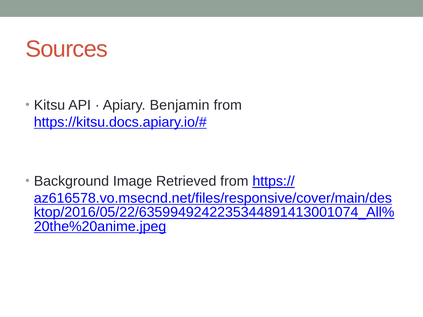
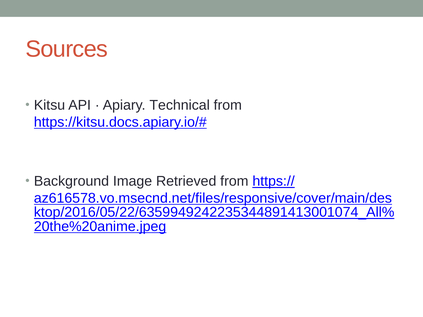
Benjamin: Benjamin -> Technical (180, 105)
